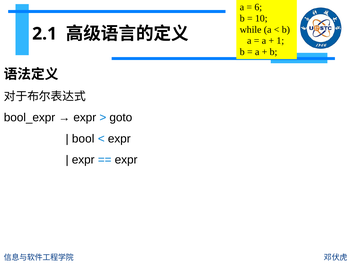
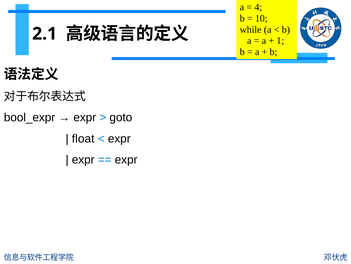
6: 6 -> 4 (258, 7)
bool: bool -> float (83, 138)
